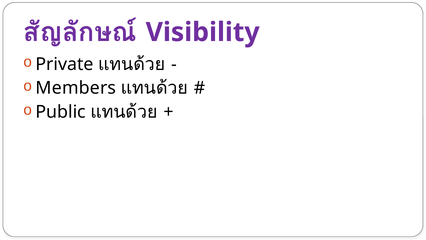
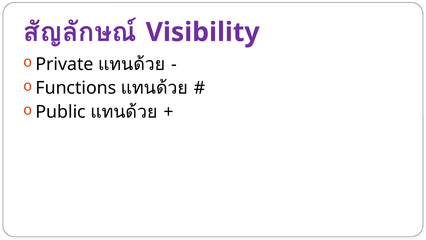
Members: Members -> Functions (76, 88)
